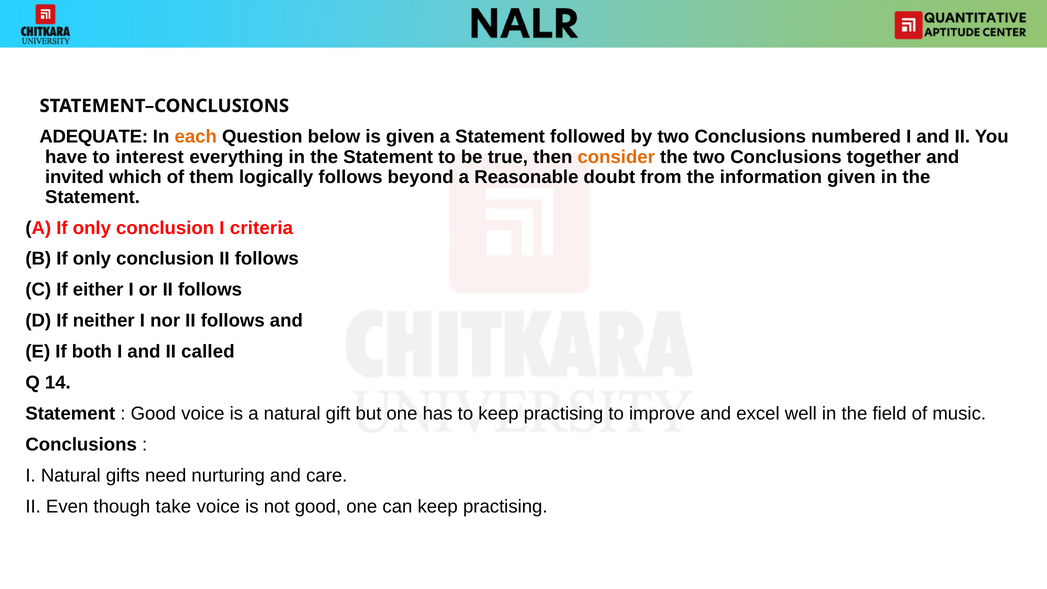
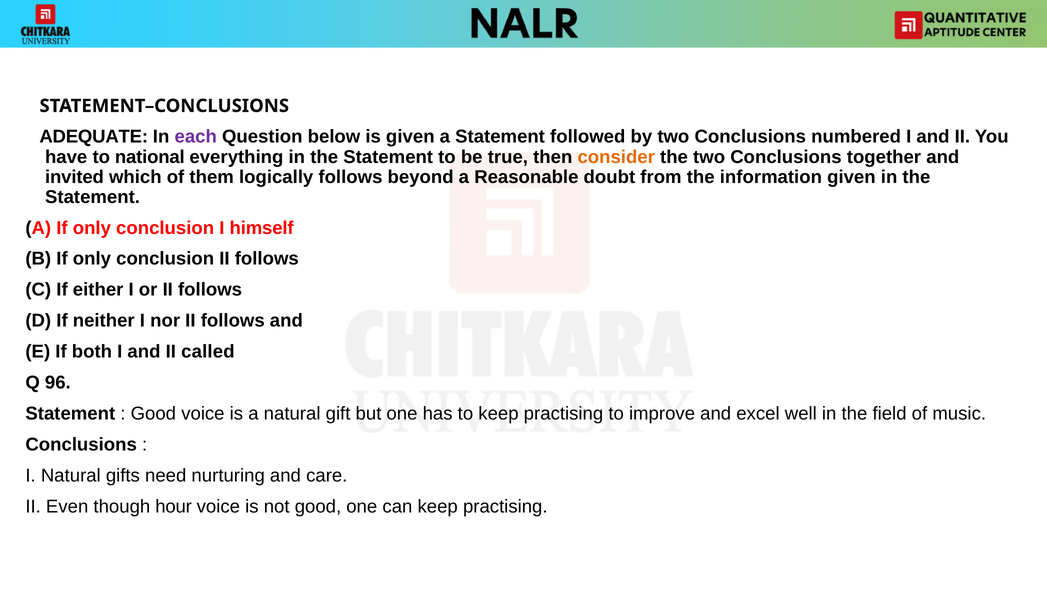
each colour: orange -> purple (196, 137)
interest: interest -> national (150, 157)
criteria: criteria -> himself (262, 228)
14: 14 -> 96 (58, 383)
take: take -> hour (174, 506)
